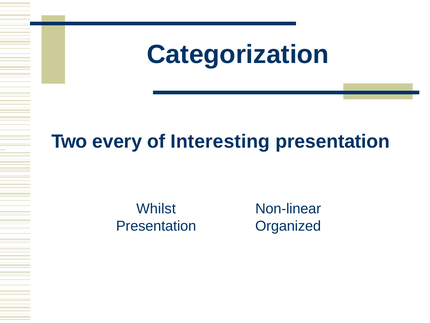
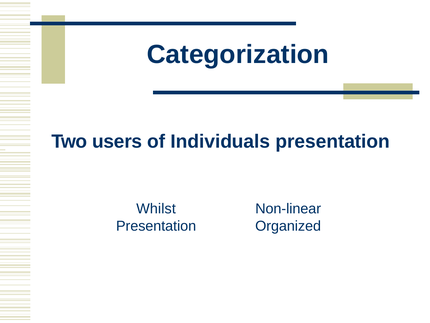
every: every -> users (117, 141)
Interesting: Interesting -> Individuals (220, 141)
